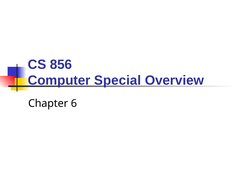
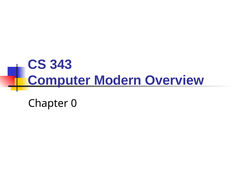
856: 856 -> 343 (61, 64)
Special: Special -> Modern (118, 80)
6: 6 -> 0 (74, 103)
